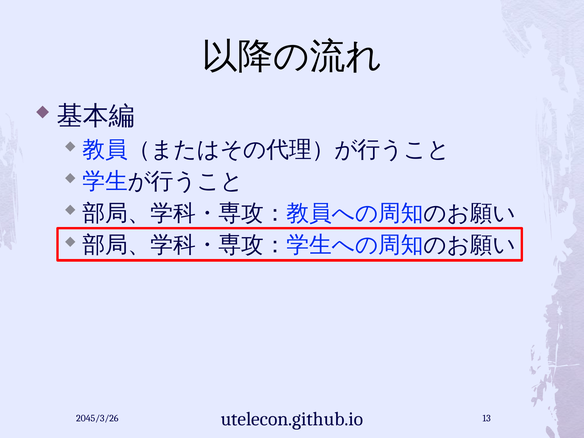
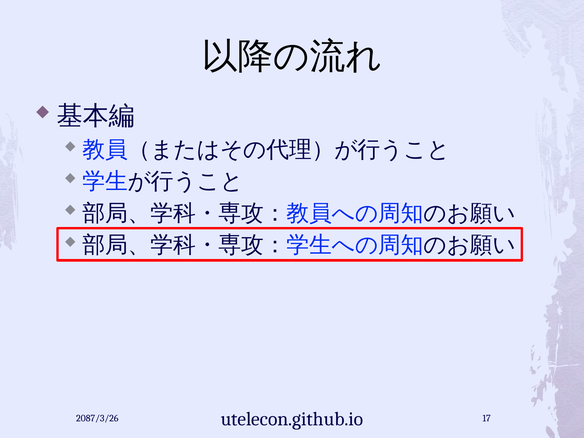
2045/3/26: 2045/3/26 -> 2087/3/26 (97, 418)
13: 13 -> 17 (487, 418)
